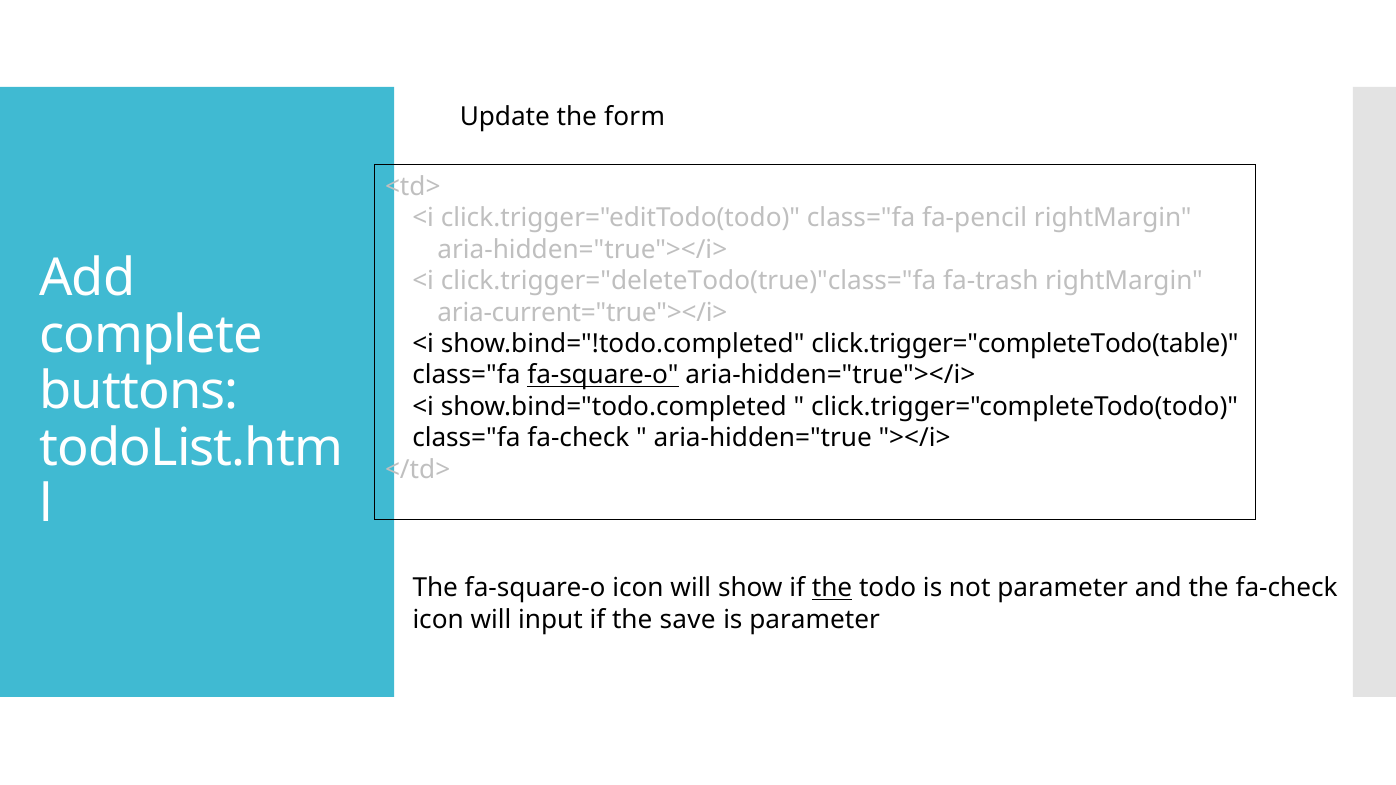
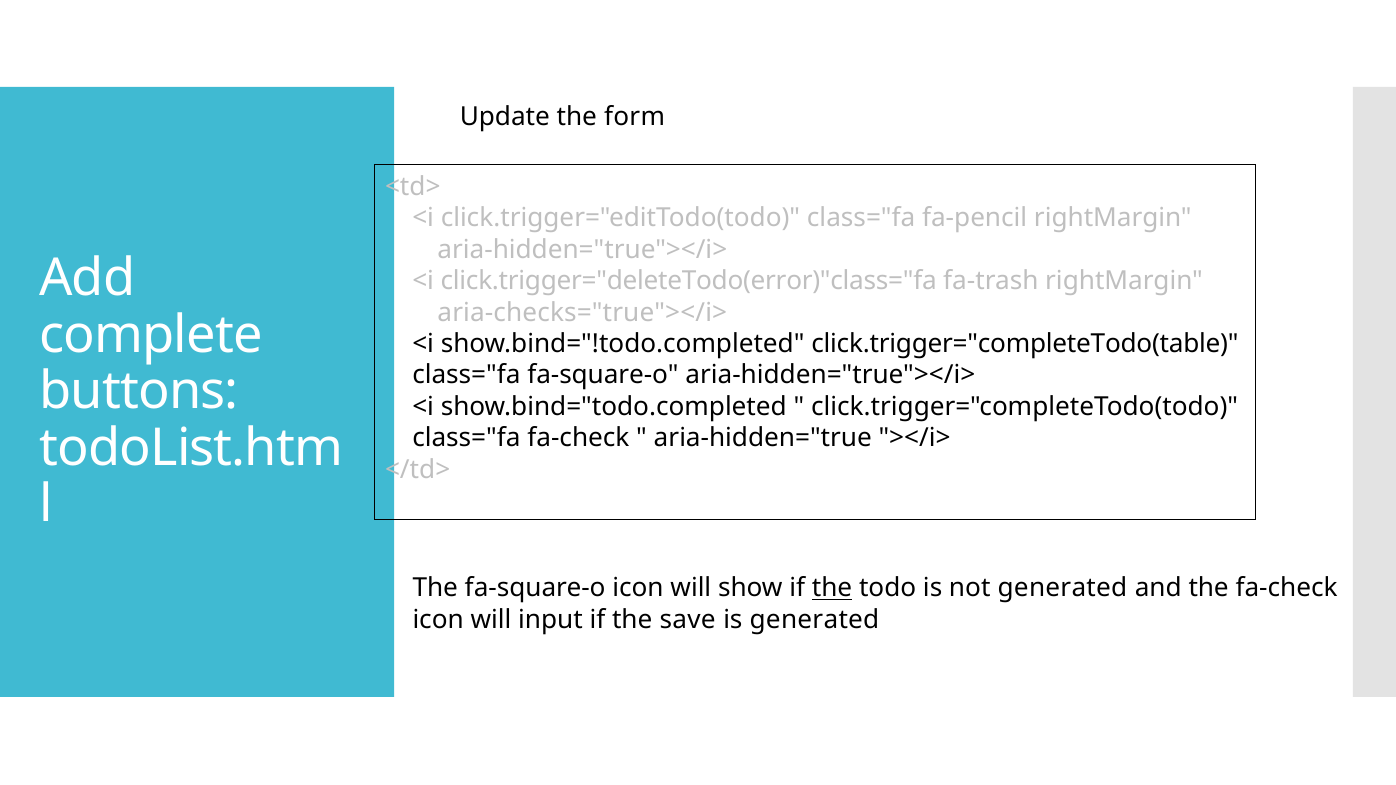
click.trigger="deleteTodo(true)"class="fa: click.trigger="deleteTodo(true)"class="fa -> click.trigger="deleteTodo(error)"class="fa (689, 281)
aria-current="true"></i>: aria-current="true"></i> -> aria-checks="true"></i> (582, 313)
fa-square-o underline: present -> none (603, 375)
not parameter: parameter -> generated (1062, 588)
is parameter: parameter -> generated (814, 620)
